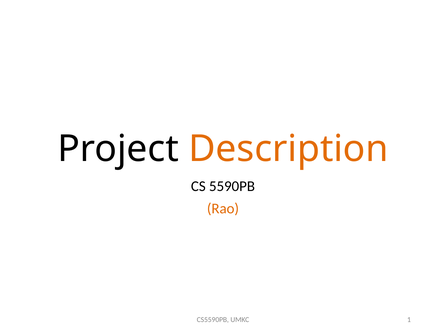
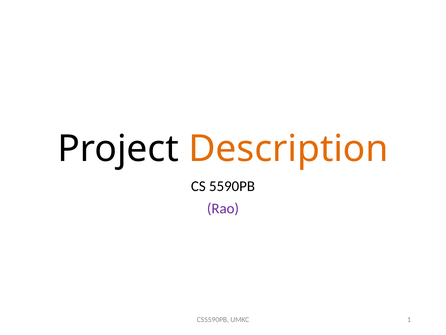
Rao colour: orange -> purple (223, 208)
